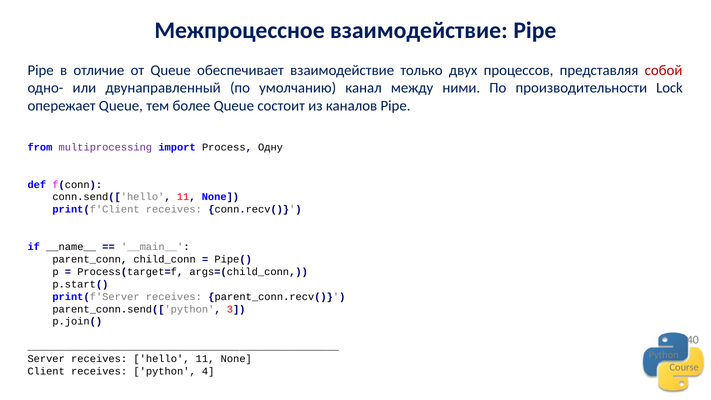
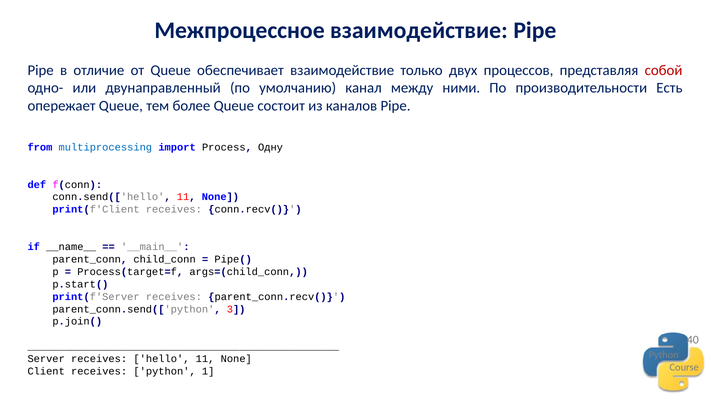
Lock: Lock -> Есть (669, 88)
multiprocessing colour: purple -> blue (105, 147)
4: 4 -> 1 (208, 371)
